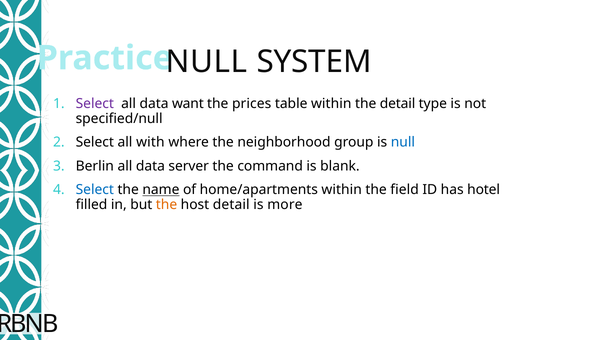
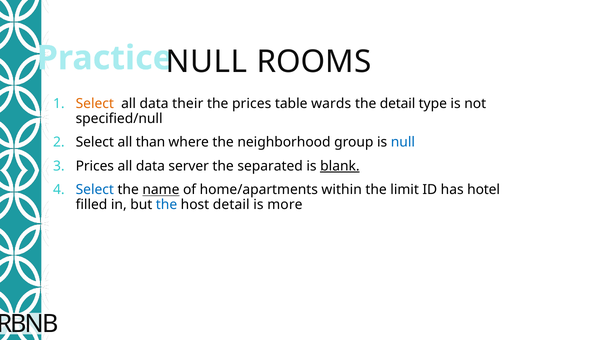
SYSTEM: SYSTEM -> ROOMS (314, 62)
Select colour: purple -> orange (95, 103)
want: want -> their (188, 103)
table within: within -> wards (331, 103)
with: with -> than (151, 142)
Berlin: Berlin -> Prices (95, 166)
command: command -> separated (270, 166)
blank underline: none -> present (340, 166)
field: field -> limit (405, 190)
the colour: orange -> blue (166, 205)
